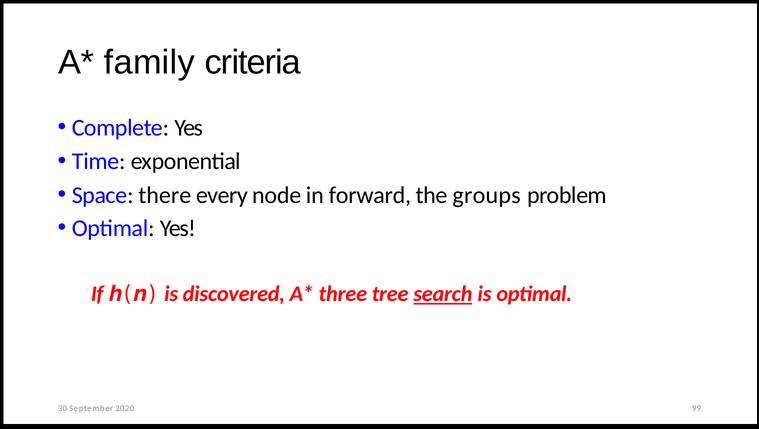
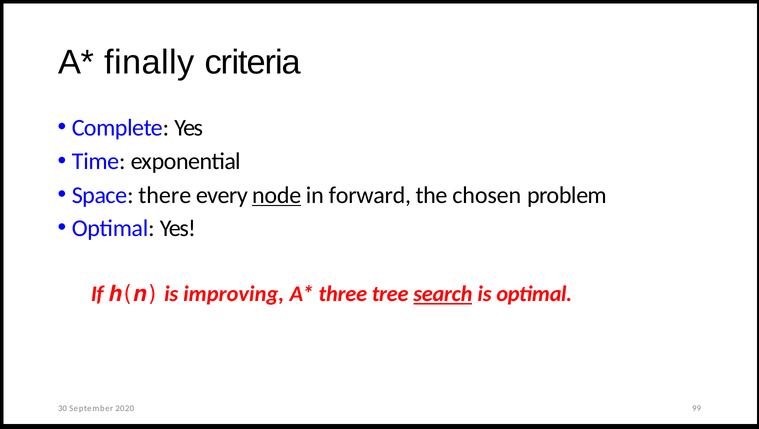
family: family -> finally (149, 62)
node underline: none -> present (277, 195)
groups: groups -> chosen (487, 195)
discovered: discovered -> improving (234, 294)
